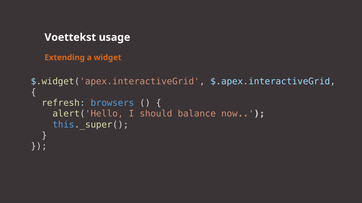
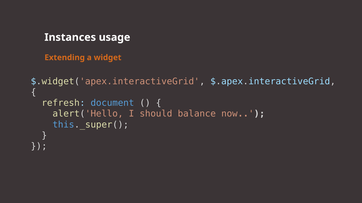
Voettekst: Voettekst -> Instances (70, 37)
browsers: browsers -> document (112, 103)
